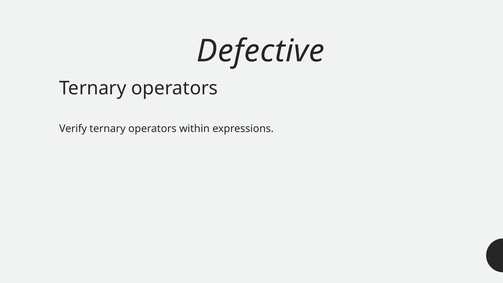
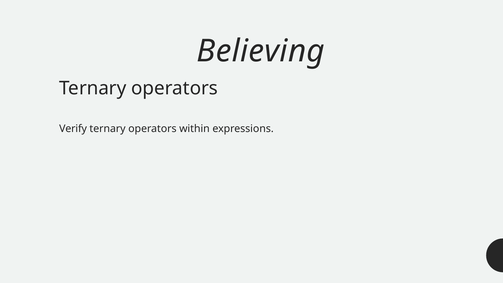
Defective: Defective -> Believing (261, 51)
